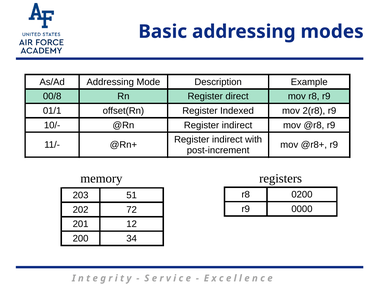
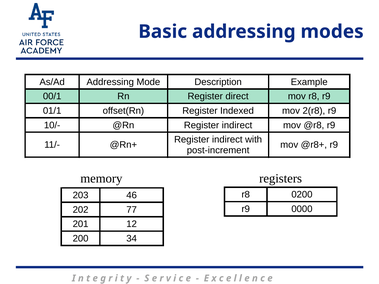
00/8: 00/8 -> 00/1 (52, 96)
51: 51 -> 46 (132, 195)
72: 72 -> 77 (132, 210)
